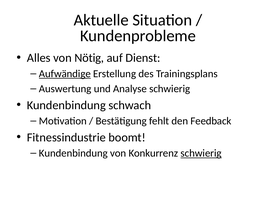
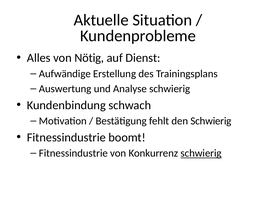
Aufwändige underline: present -> none (65, 74)
den Feedback: Feedback -> Schwierig (211, 121)
Kundenbindung: Kundenbindung -> Fitnessindustrie (73, 153)
